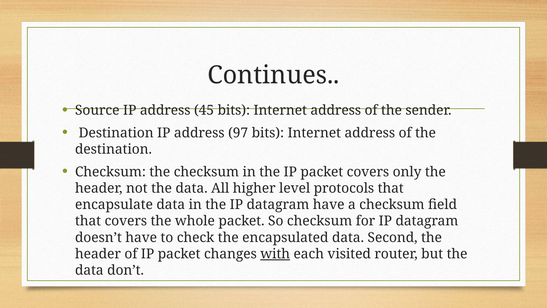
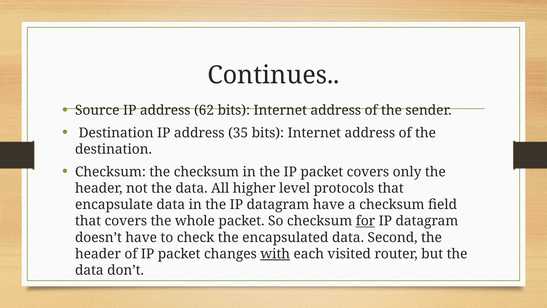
45: 45 -> 62 (204, 110)
97: 97 -> 35 (238, 133)
for underline: none -> present (365, 221)
